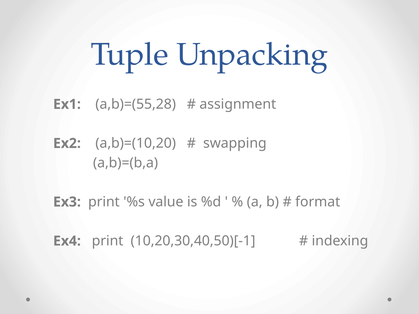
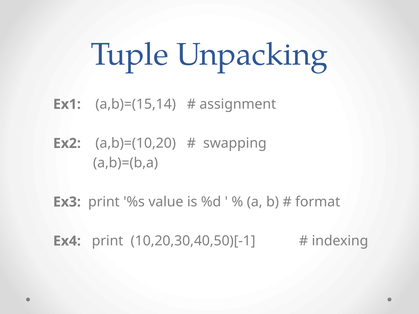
a,b)=(55,28: a,b)=(55,28 -> a,b)=(15,14 (136, 104)
